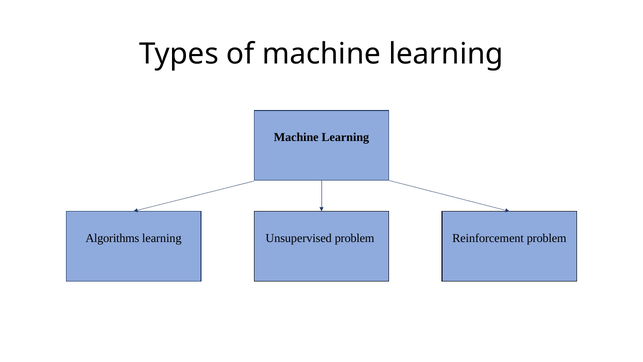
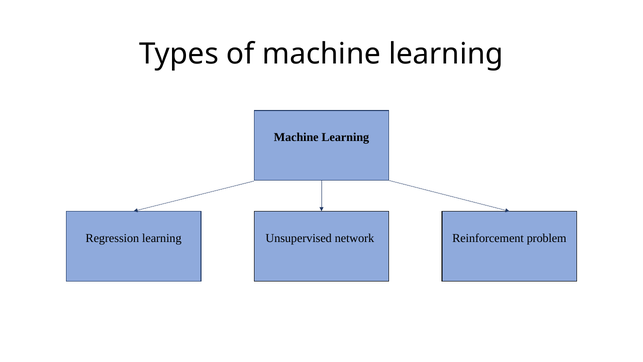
Algorithms: Algorithms -> Regression (112, 238)
Unsupervised problem: problem -> network (355, 238)
